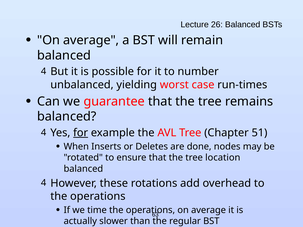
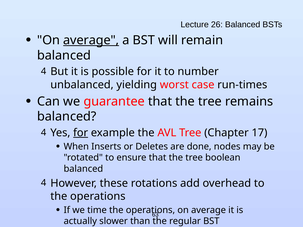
average underline: none -> present (91, 40)
51: 51 -> 17 (259, 133)
location: location -> boolean (223, 158)
